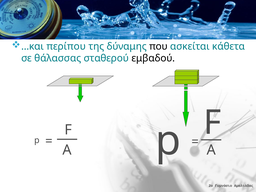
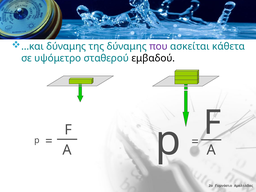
…και περίπου: περίπου -> δύναμης (66, 46)
που colour: black -> purple (158, 46)
θάλασσας: θάλασσας -> υψόμετρο (58, 58)
